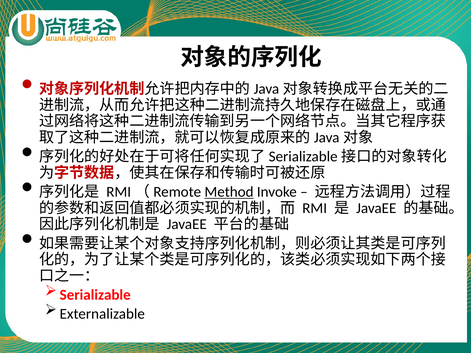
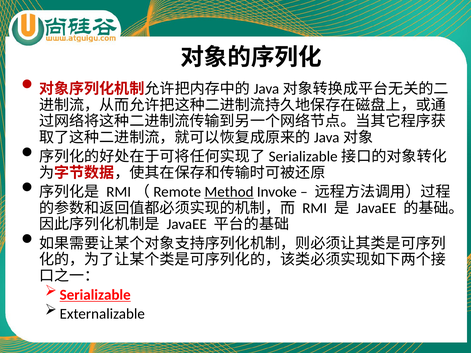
Serializable underline: none -> present (95, 295)
